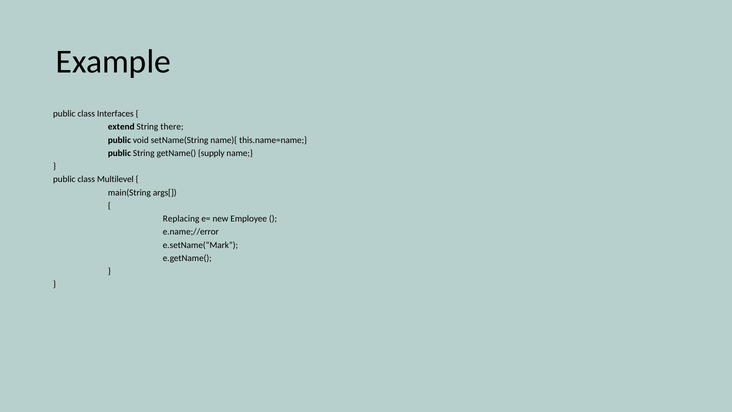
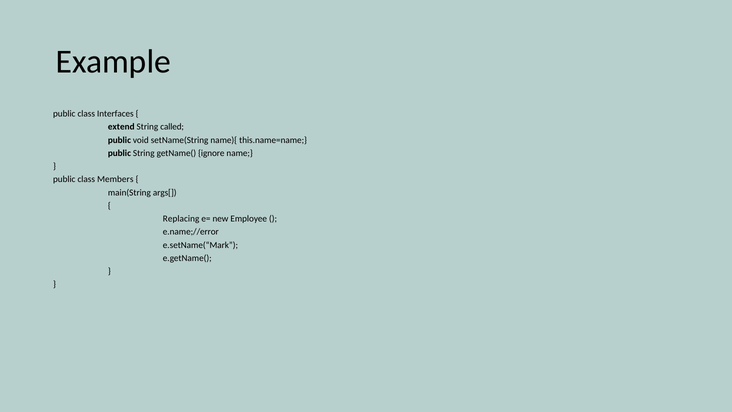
there: there -> called (172, 127)
supply: supply -> ignore (211, 153)
Multilevel: Multilevel -> Members (115, 179)
